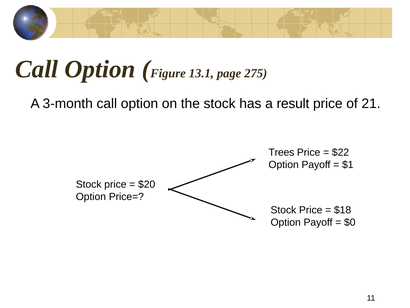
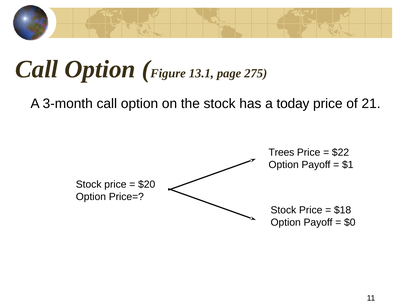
result: result -> today (293, 103)
